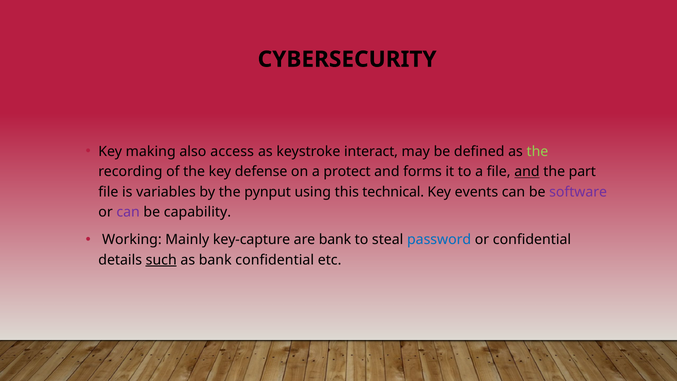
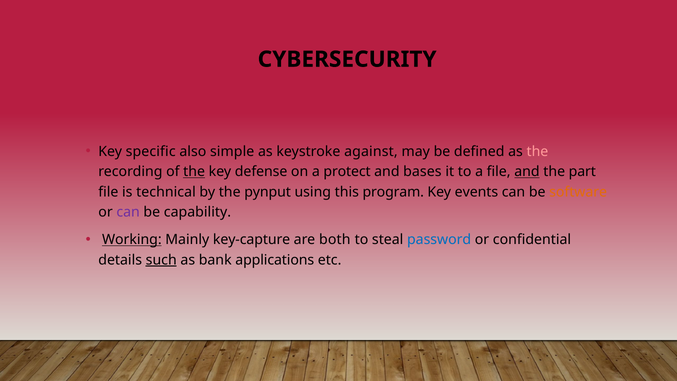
making: making -> specific (151, 151)
access: access -> simple (232, 151)
interact: interact -> against (371, 151)
the colour: light green -> pink (537, 151)
the underline: none -> present (194, 172)
forms: forms -> bases (422, 172)
variables: variables -> technical (166, 192)
technical: technical -> program (393, 192)
software colour: purple -> orange (578, 192)
Working underline: none -> present (132, 240)
are bank: bank -> both (335, 240)
bank confidential: confidential -> applications (275, 260)
